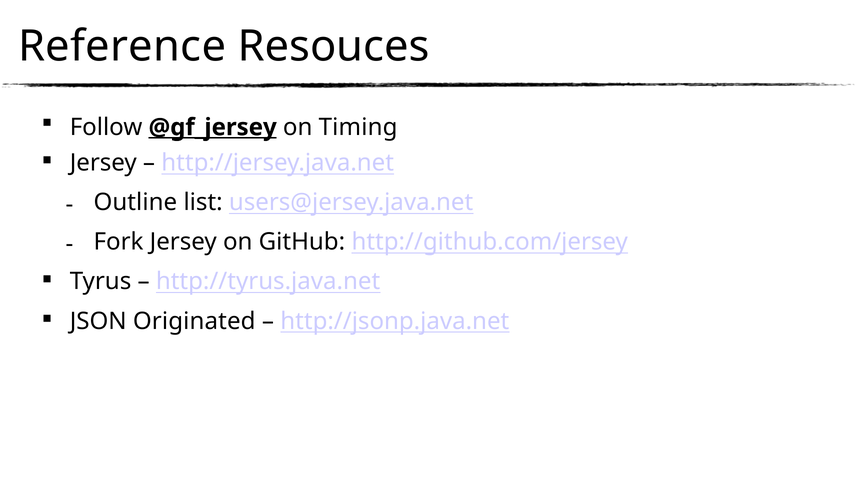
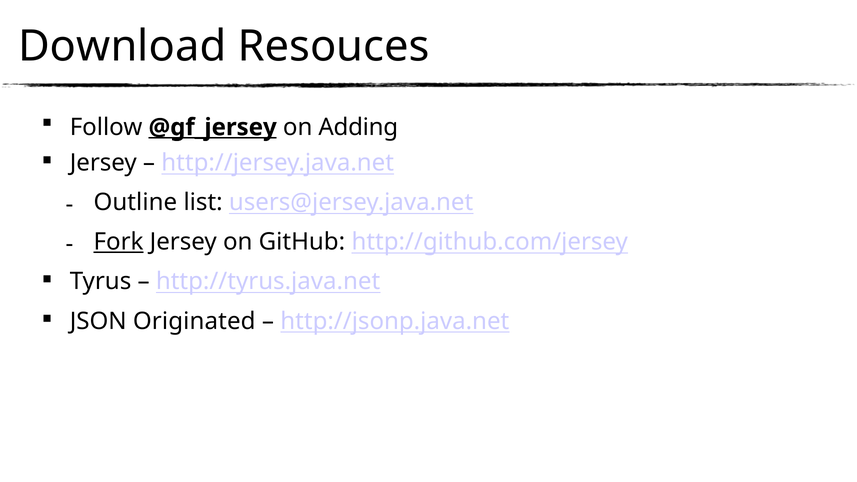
Reference: Reference -> Download (122, 46)
Timing: Timing -> Adding (358, 127)
Fork underline: none -> present (119, 242)
